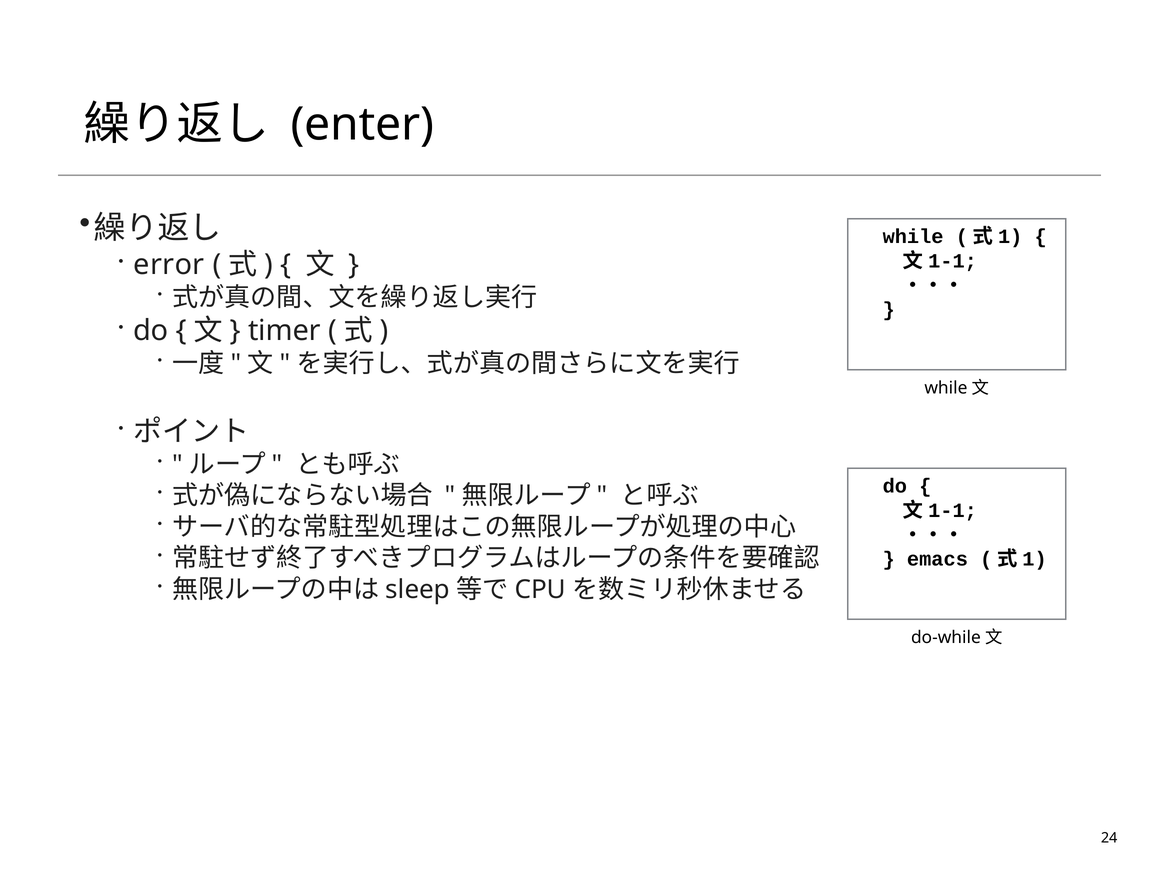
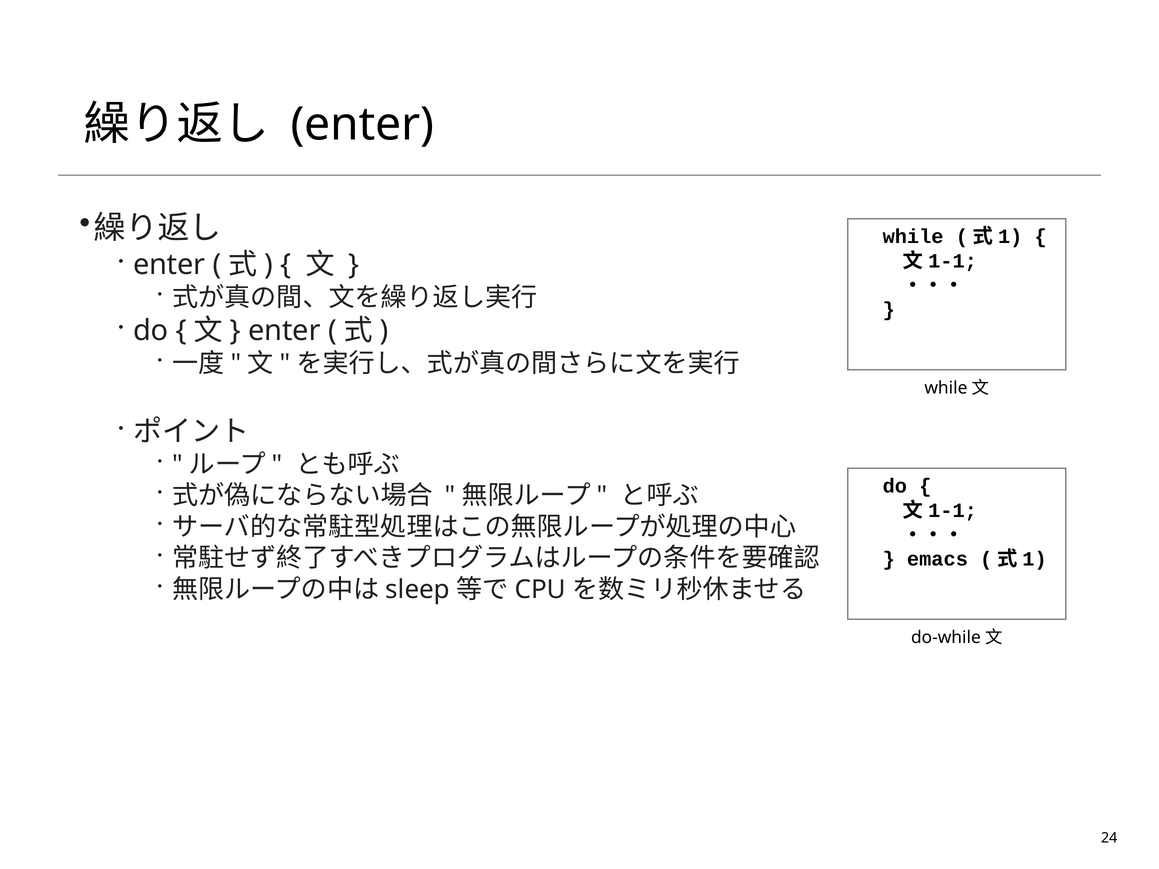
error: error -> enter (169, 265)
timer: timer -> enter (284, 331)
